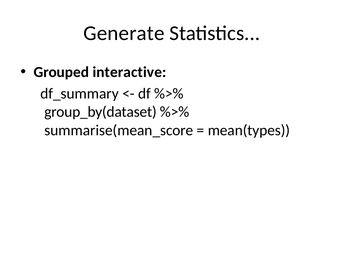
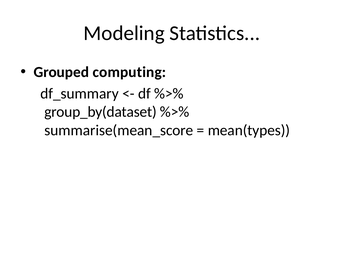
Generate: Generate -> Modeling (124, 33)
interactive: interactive -> computing (129, 72)
